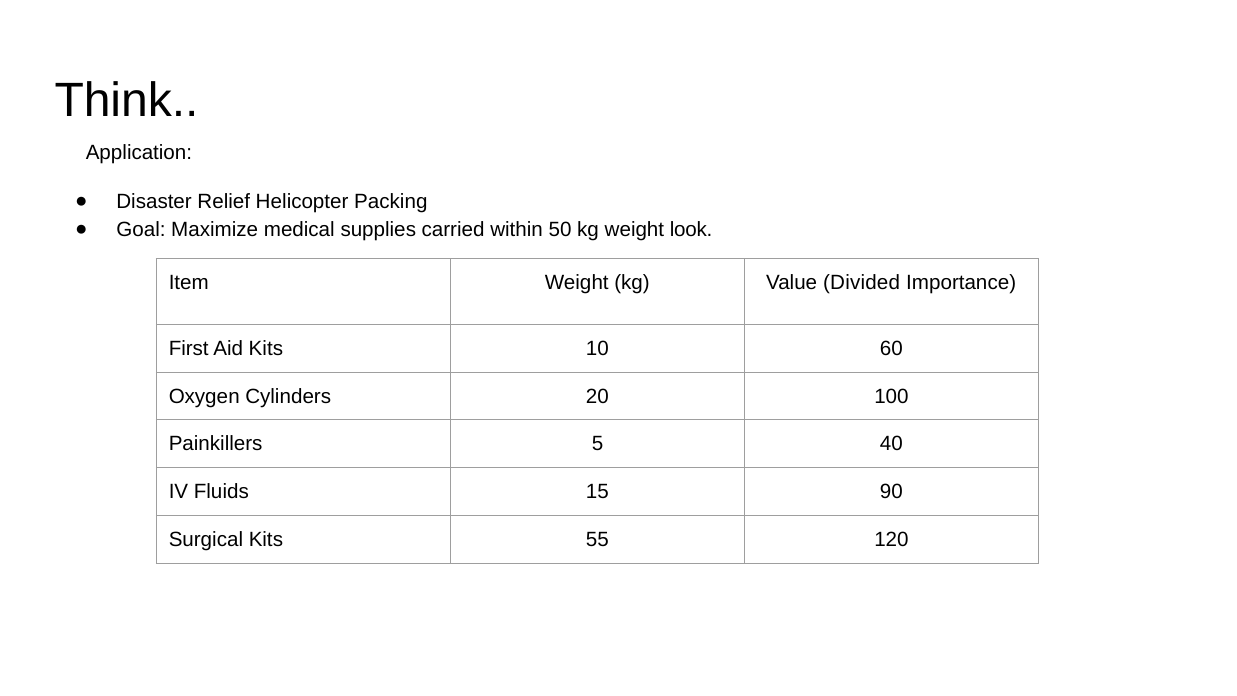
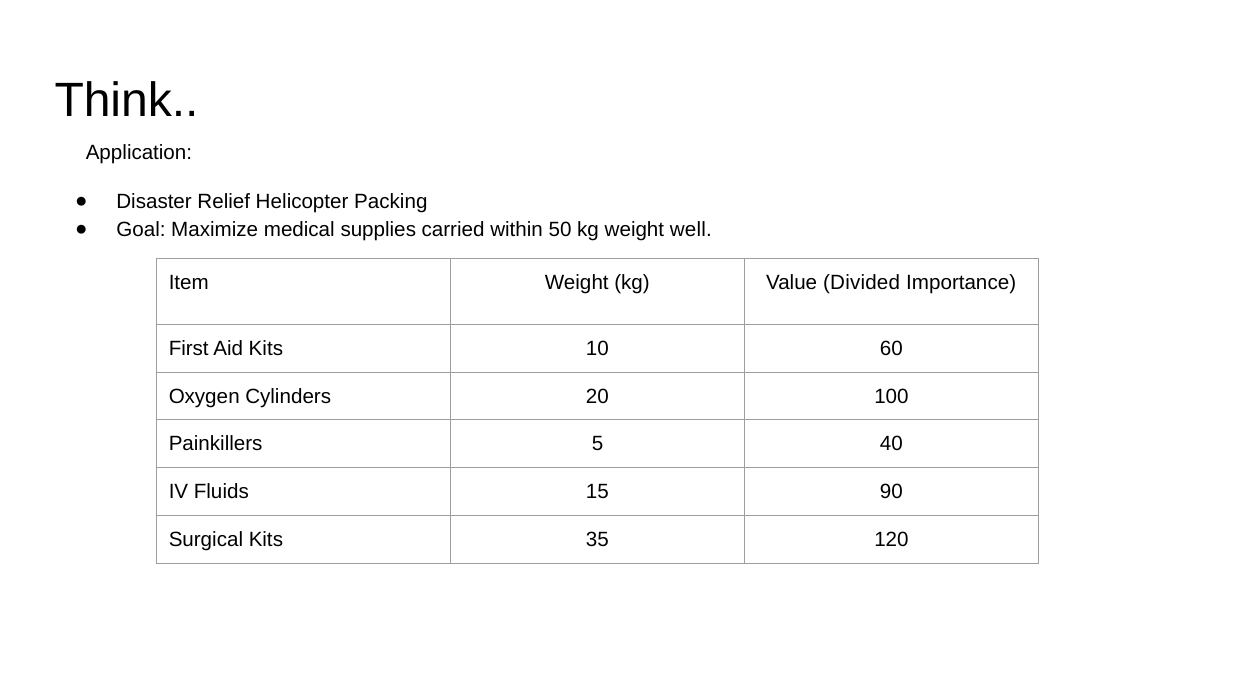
look: look -> well (691, 230)
55: 55 -> 35 (597, 540)
